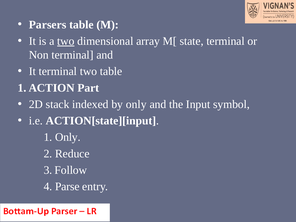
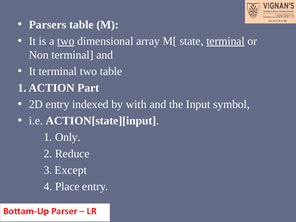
terminal underline: none -> present (226, 41)
2D stack: stack -> entry (58, 104)
by only: only -> with (136, 104)
Follow: Follow -> Except (71, 170)
Parse: Parse -> Place (67, 187)
